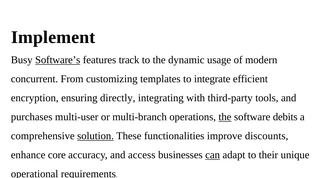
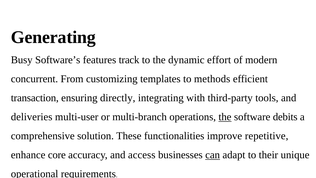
Implement: Implement -> Generating (53, 37)
Software’s underline: present -> none (58, 60)
usage: usage -> effort (219, 60)
integrate: integrate -> methods (212, 79)
encryption: encryption -> transaction (35, 98)
purchases: purchases -> deliveries (32, 117)
solution underline: present -> none (96, 136)
discounts: discounts -> repetitive (267, 136)
